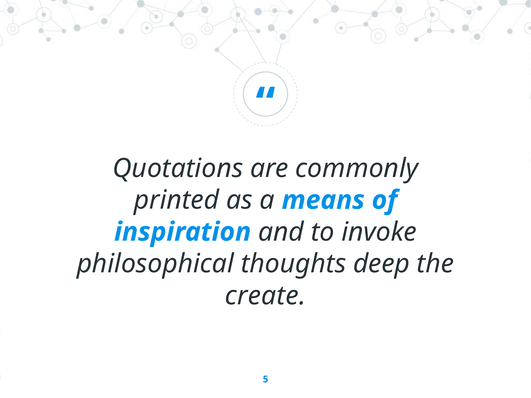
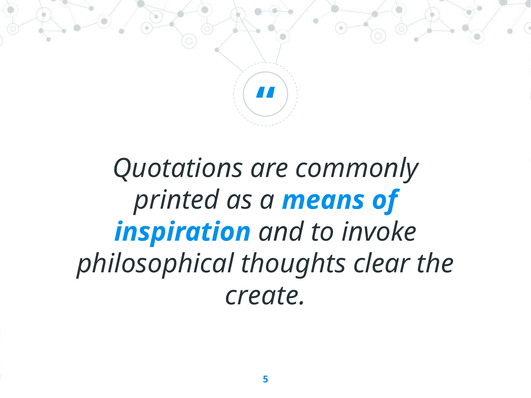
deep: deep -> clear (381, 264)
